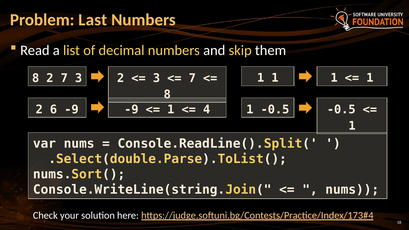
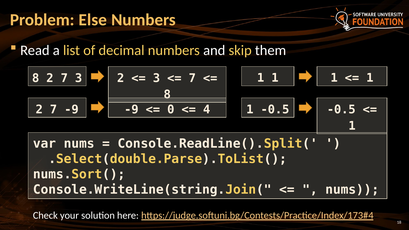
Last: Last -> Else (93, 20)
6: 6 -> 7 (54, 110)
1: 1 -> 0 (171, 110)
